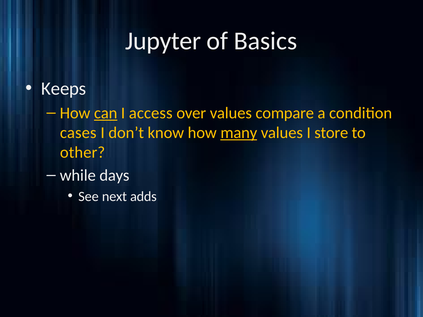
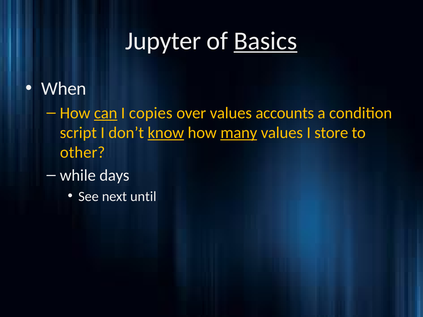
Basics underline: none -> present (266, 41)
Keeps: Keeps -> When (64, 89)
access: access -> copies (151, 113)
compare: compare -> accounts (285, 113)
cases: cases -> script (78, 133)
know underline: none -> present (166, 133)
adds: adds -> until (143, 197)
